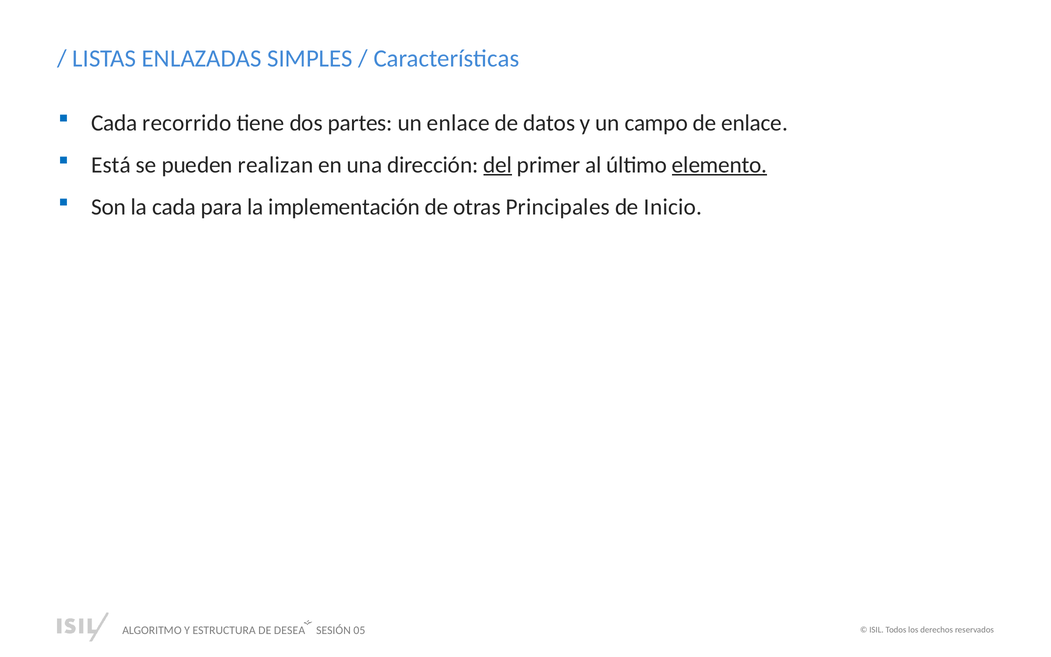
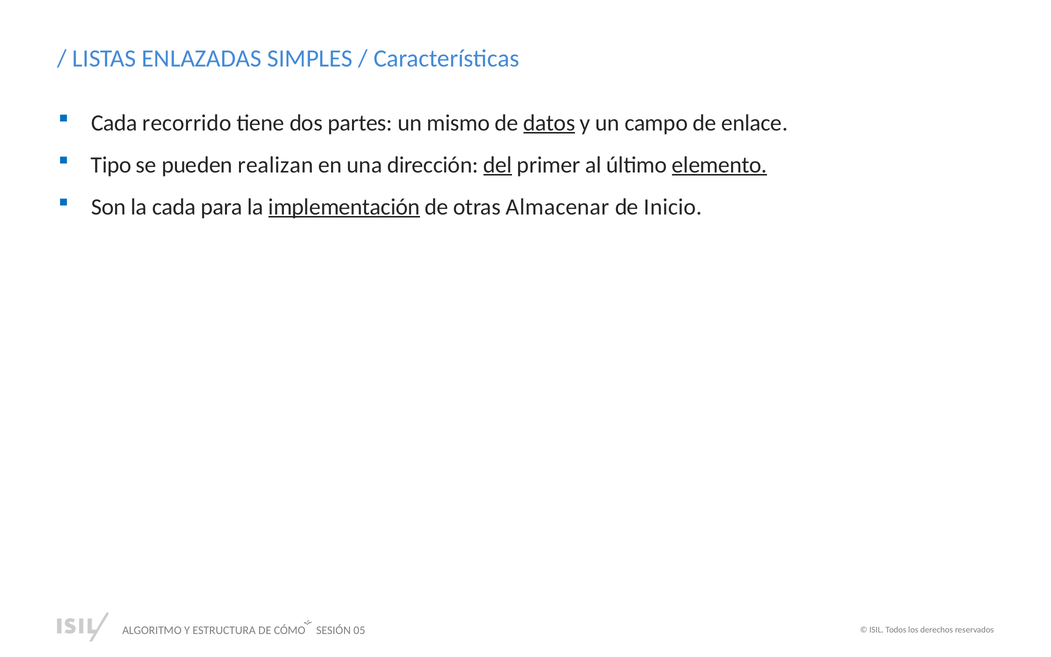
un enlace: enlace -> mismo (458, 123)
datos underline: none -> present (549, 123)
Está: Está -> Tipo (111, 165)
implementación underline: none -> present (344, 207)
Principales: Principales -> Almacenar (558, 207)
DESEA: DESEA -> CÓMO (290, 630)
